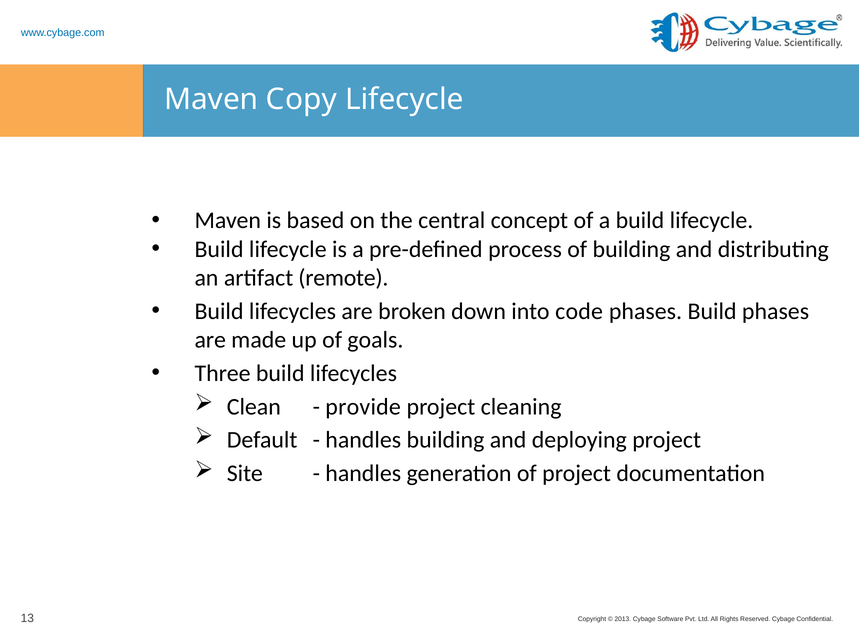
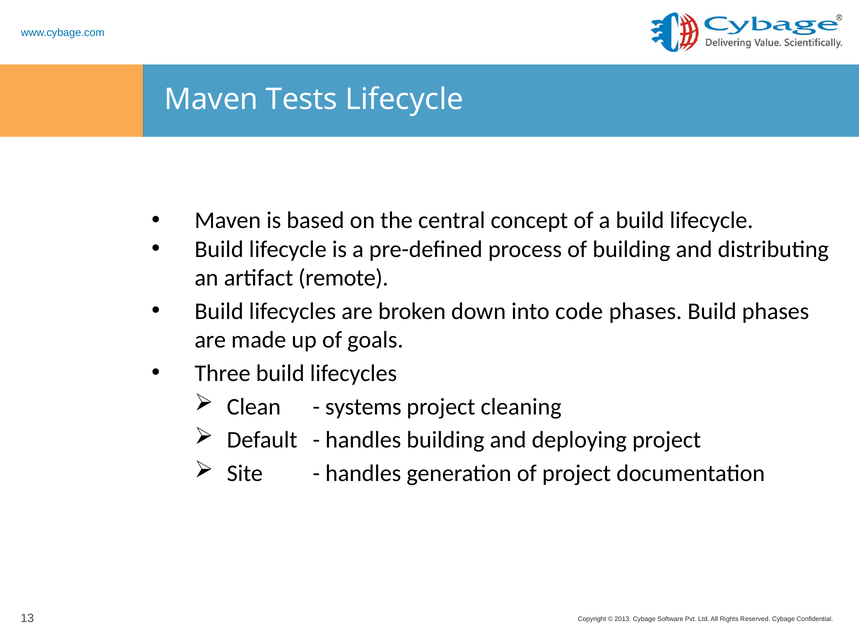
Copy: Copy -> Tests (302, 99)
provide: provide -> systems (363, 407)
